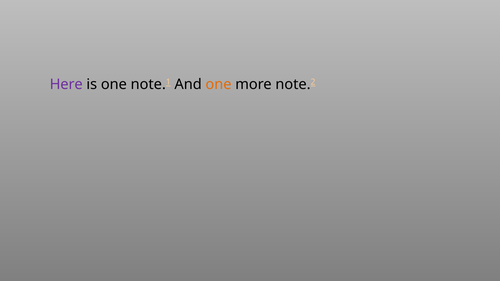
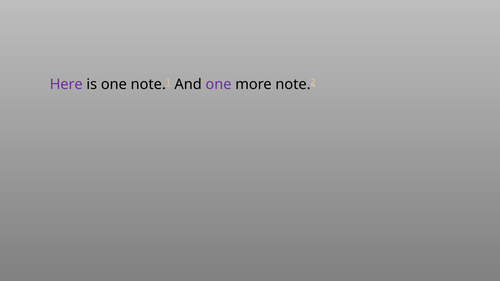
one colour: orange -> purple (219, 85)
